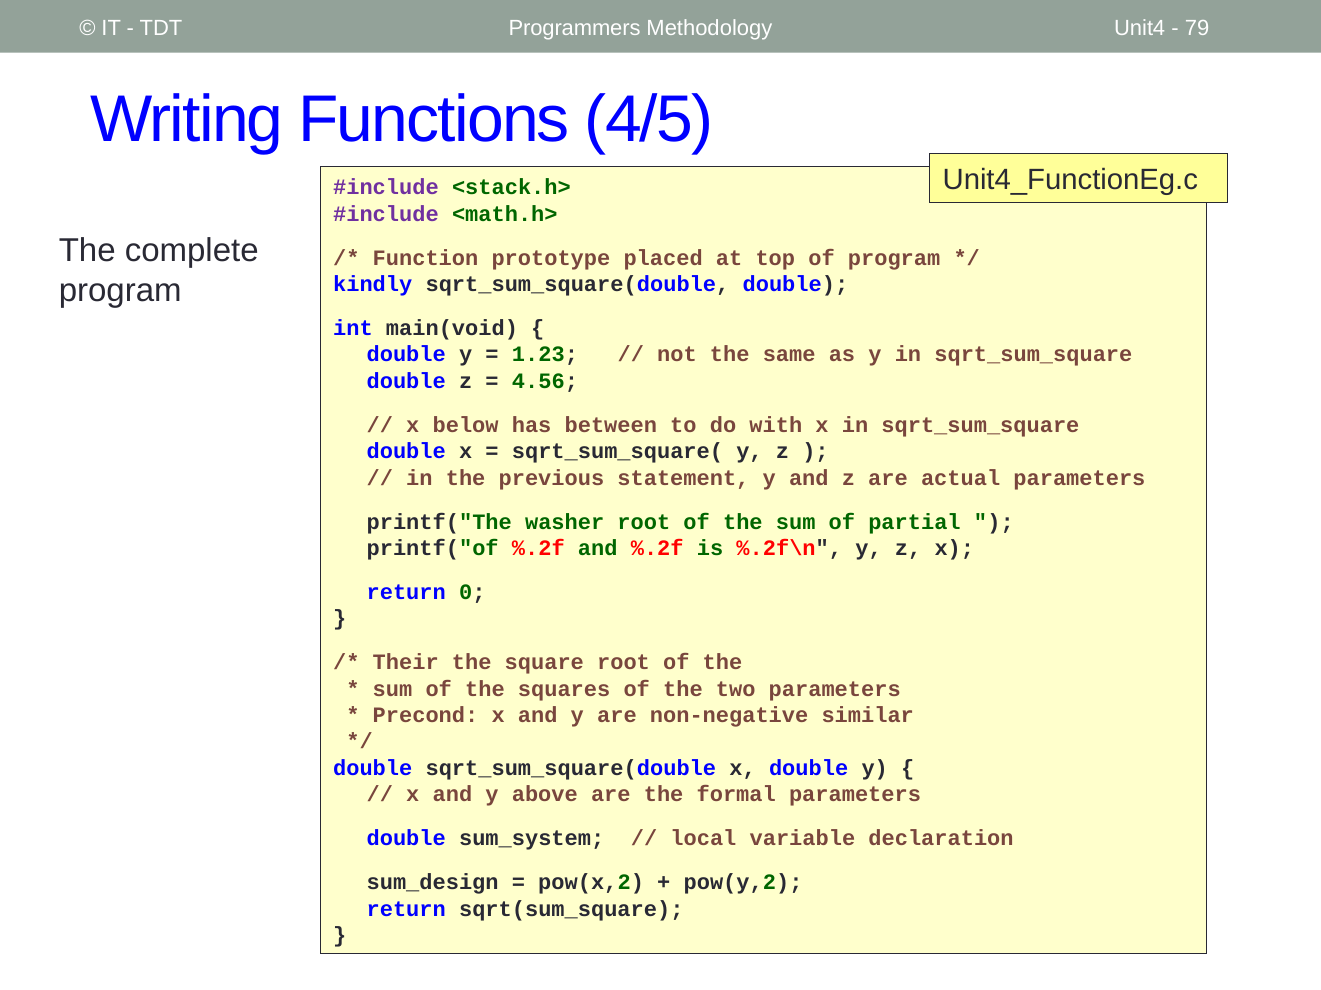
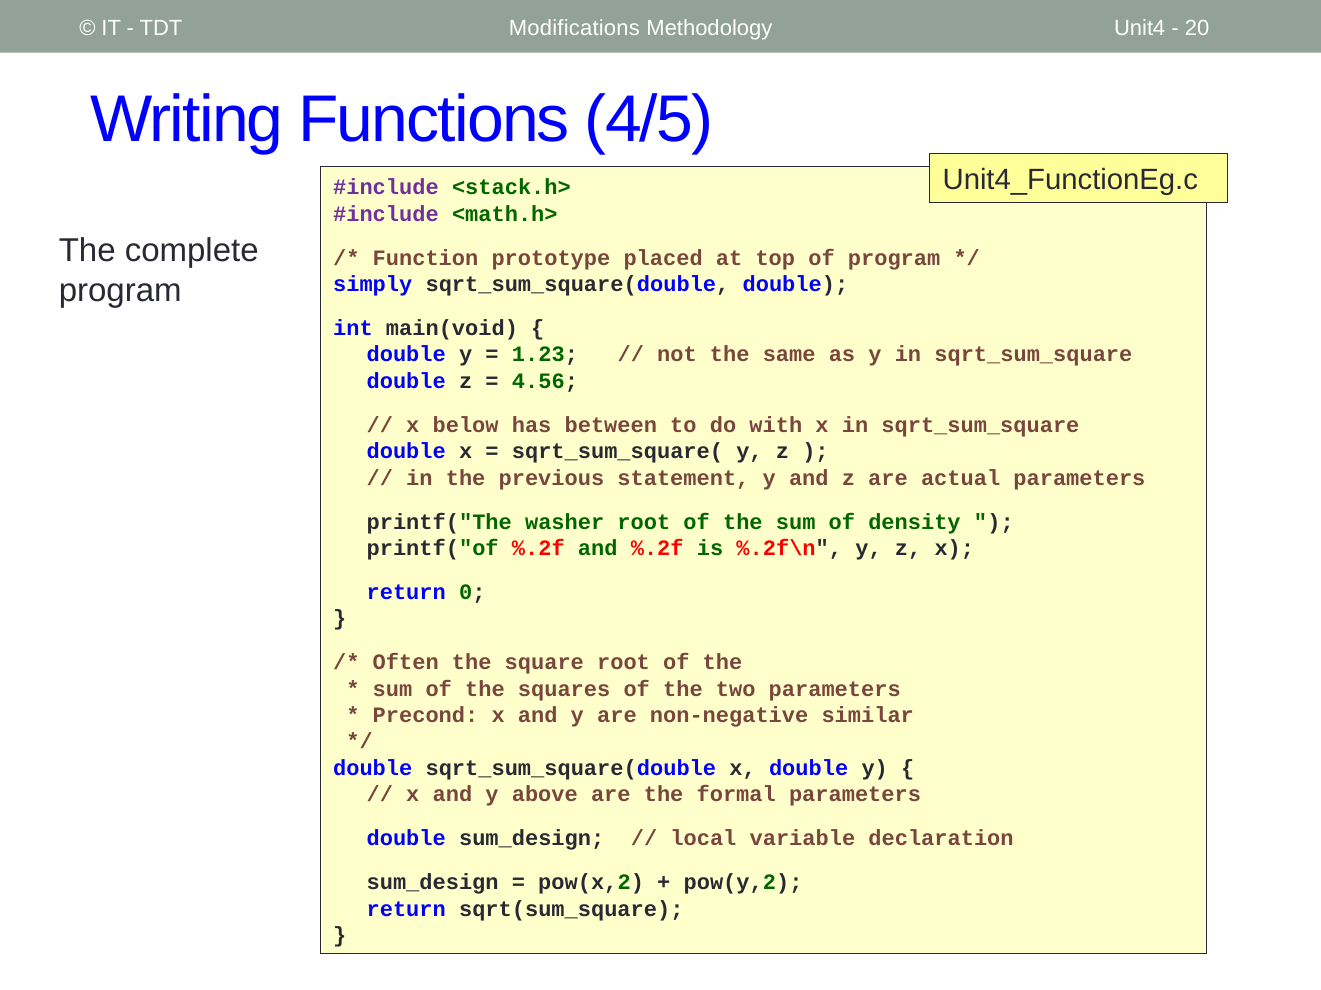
Programmers: Programmers -> Modifications (574, 28)
79: 79 -> 20 (1197, 28)
kindly: kindly -> simply (373, 285)
partial: partial -> density (914, 522)
Their: Their -> Often (406, 663)
double sum_system: sum_system -> sum_design (532, 839)
